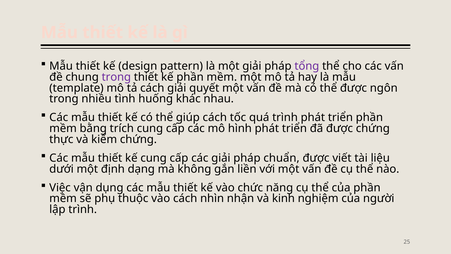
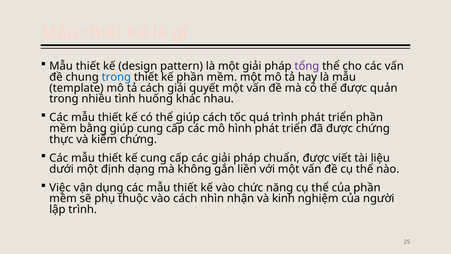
trong colour: purple -> blue (116, 77)
ngôn: ngôn -> quản (384, 88)
bằng trích: trích -> giúp (122, 128)
